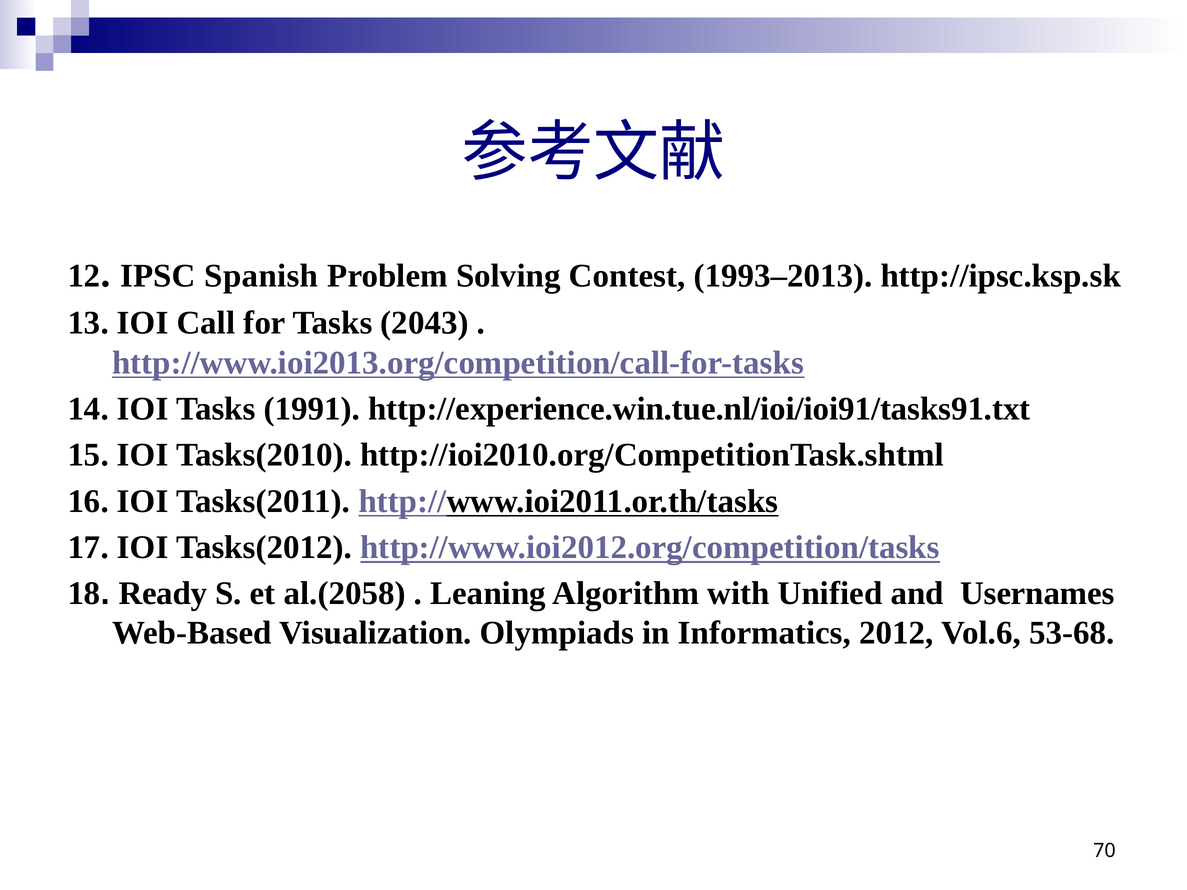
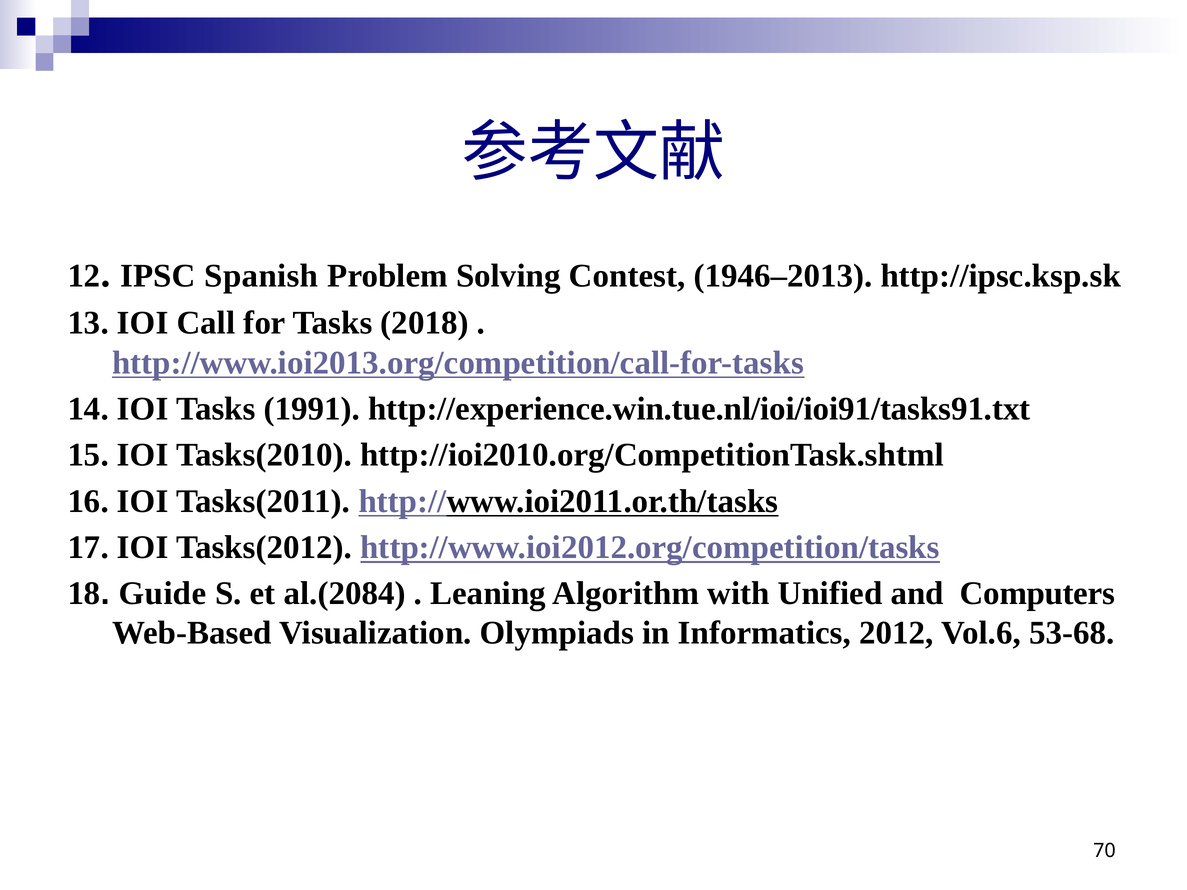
1993–2013: 1993–2013 -> 1946–2013 (783, 276)
2043: 2043 -> 2018 (425, 323)
Ready: Ready -> Guide (163, 594)
al.(2058: al.(2058 -> al.(2084 (345, 594)
Usernames: Usernames -> Computers (1037, 594)
